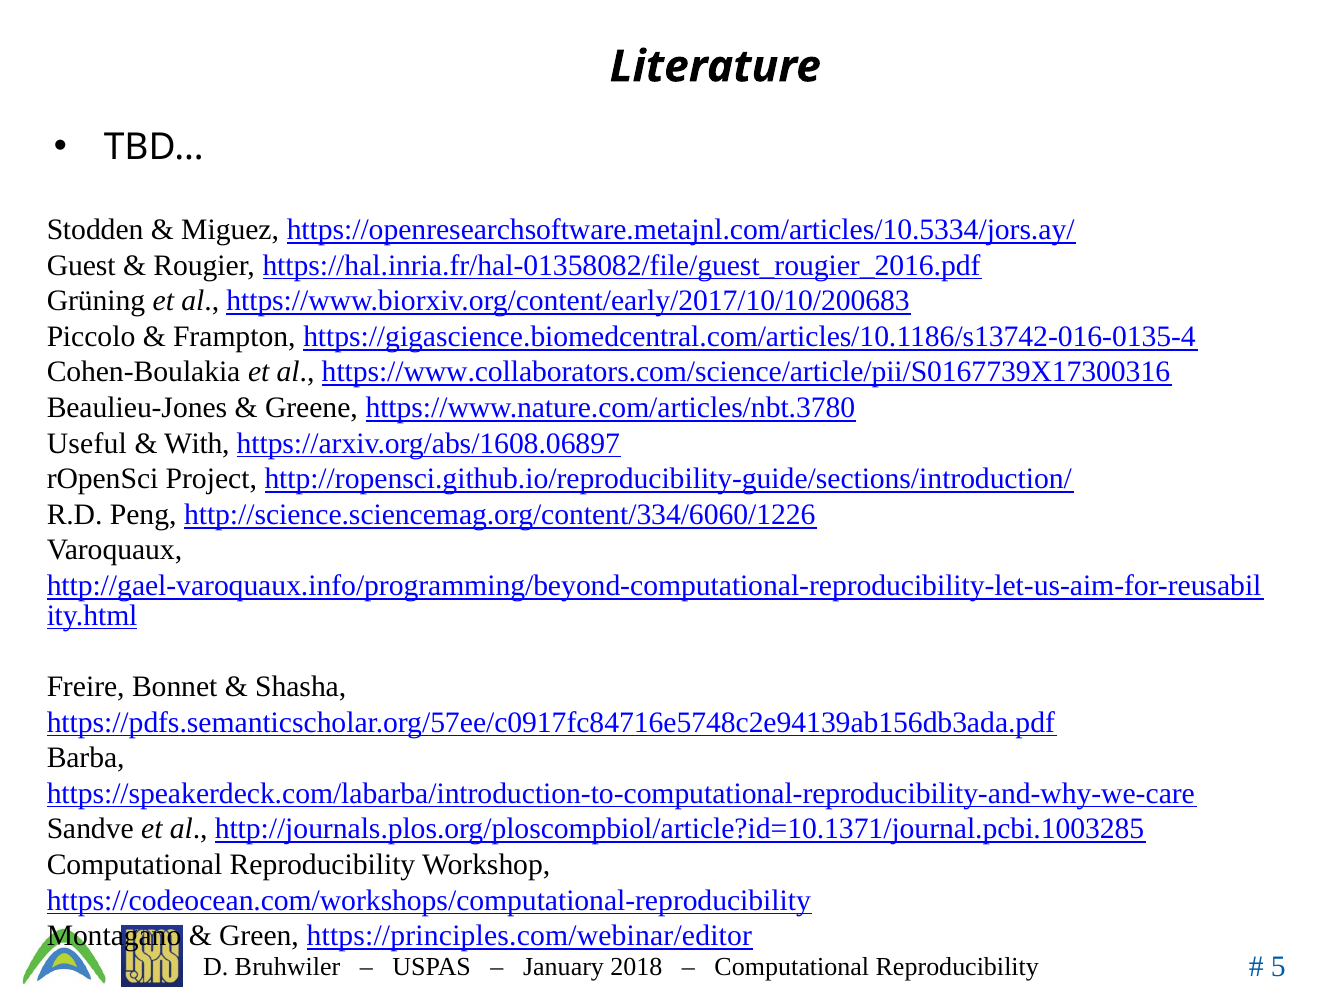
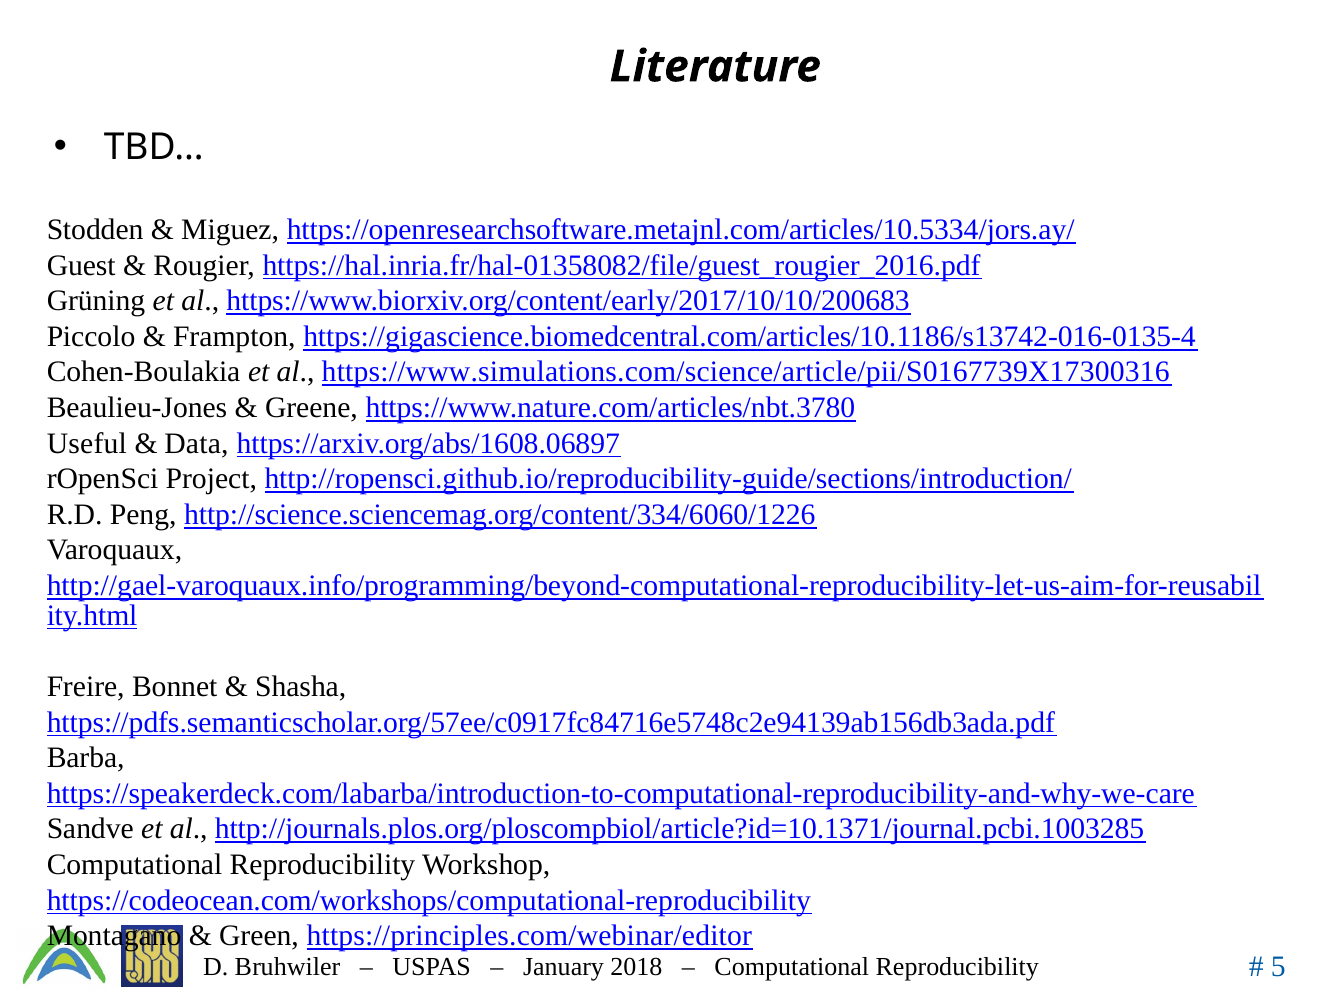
https://www.collaborators.com/science/article/pii/S0167739X17300316: https://www.collaborators.com/science/article/pii/S0167739X17300316 -> https://www.simulations.com/science/article/pii/S0167739X17300316 (746, 372)
With: With -> Data (196, 443)
